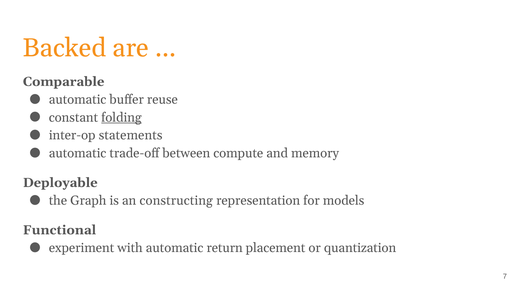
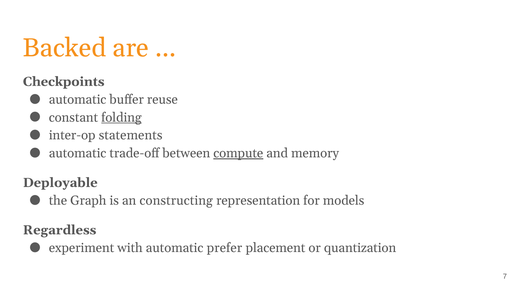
Comparable: Comparable -> Checkpoints (64, 82)
compute underline: none -> present (238, 153)
Functional: Functional -> Regardless (60, 230)
return: return -> prefer (224, 248)
